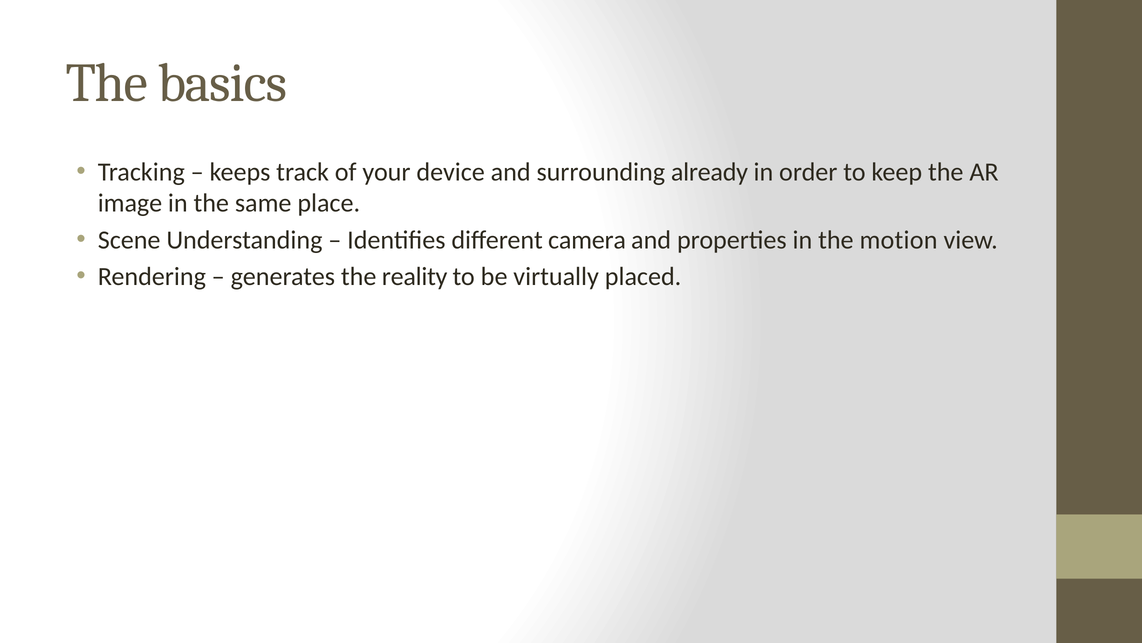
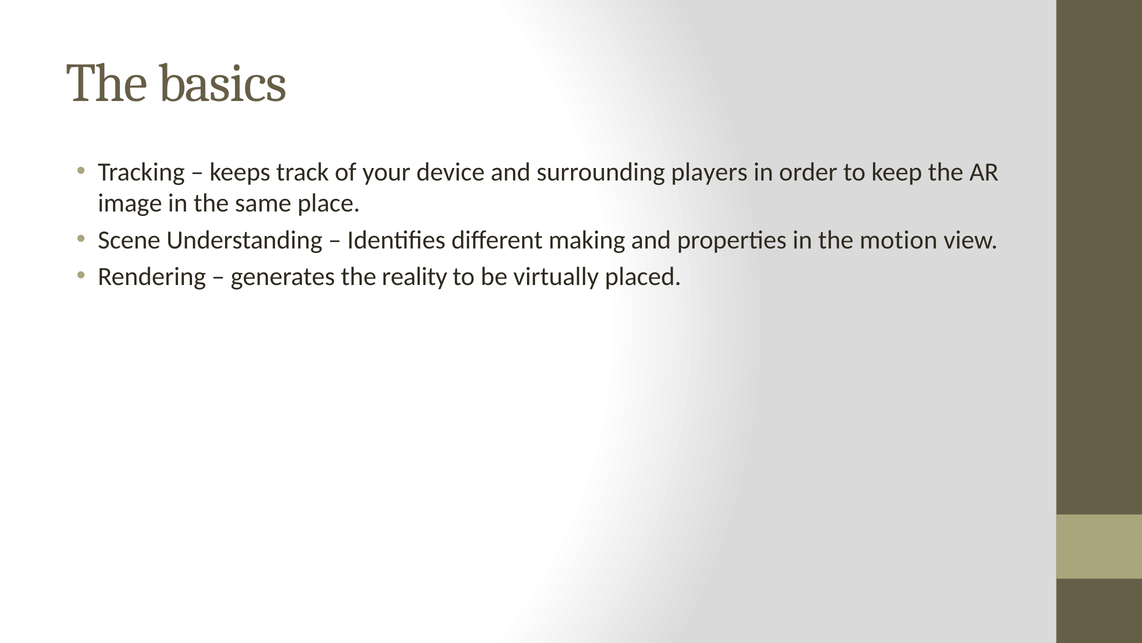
already: already -> players (709, 172)
camera: camera -> making (587, 240)
